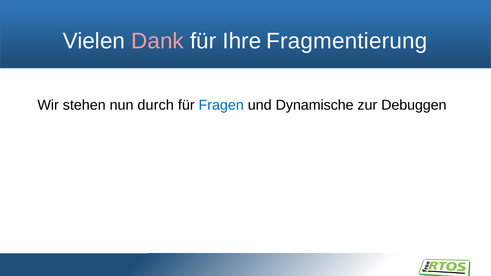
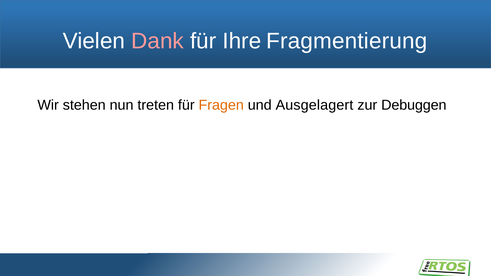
durch: durch -> treten (156, 105)
Fragen colour: blue -> orange (221, 105)
Dynamische: Dynamische -> Ausgelagert (314, 105)
